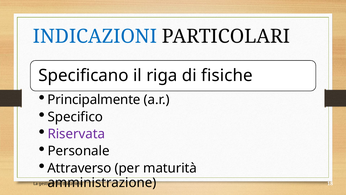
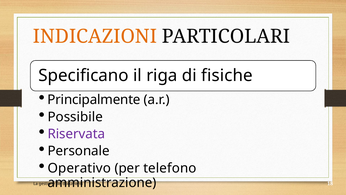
INDICAZIONI colour: blue -> orange (95, 36)
Specifico: Specifico -> Possibile (75, 117)
Attraverso: Attraverso -> Operativo (79, 168)
maturità: maturità -> telefono (170, 168)
